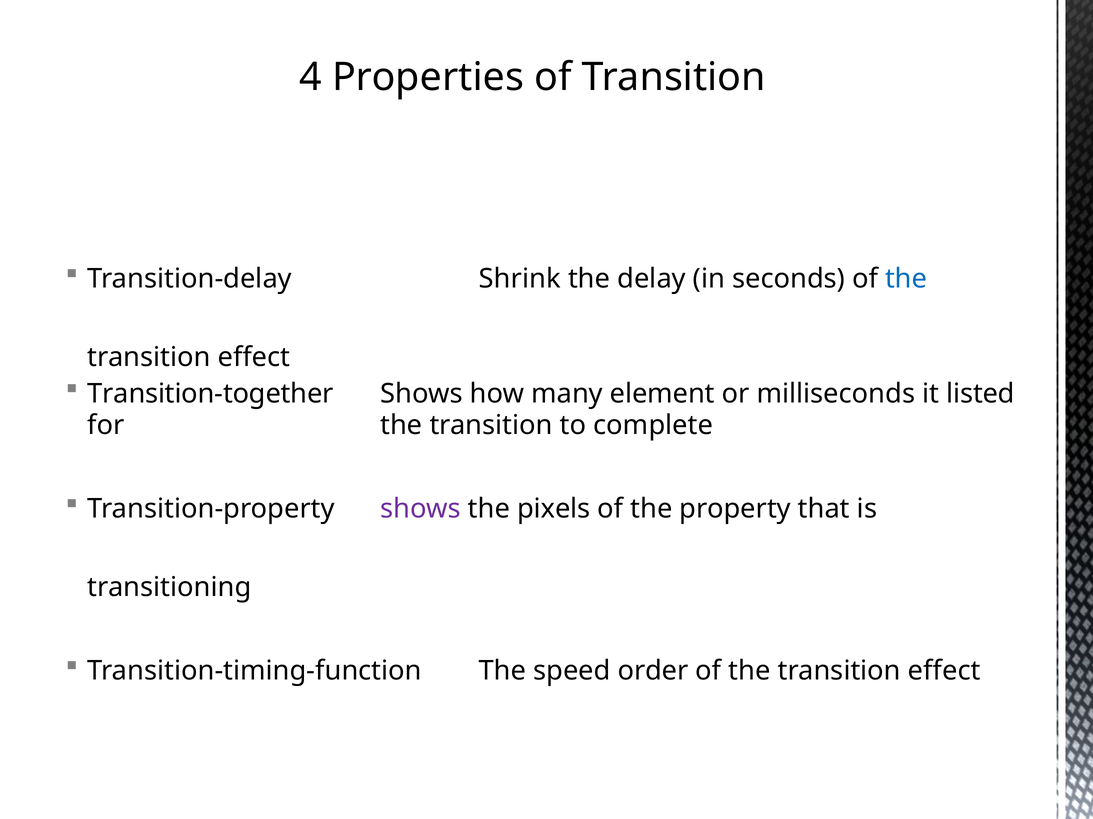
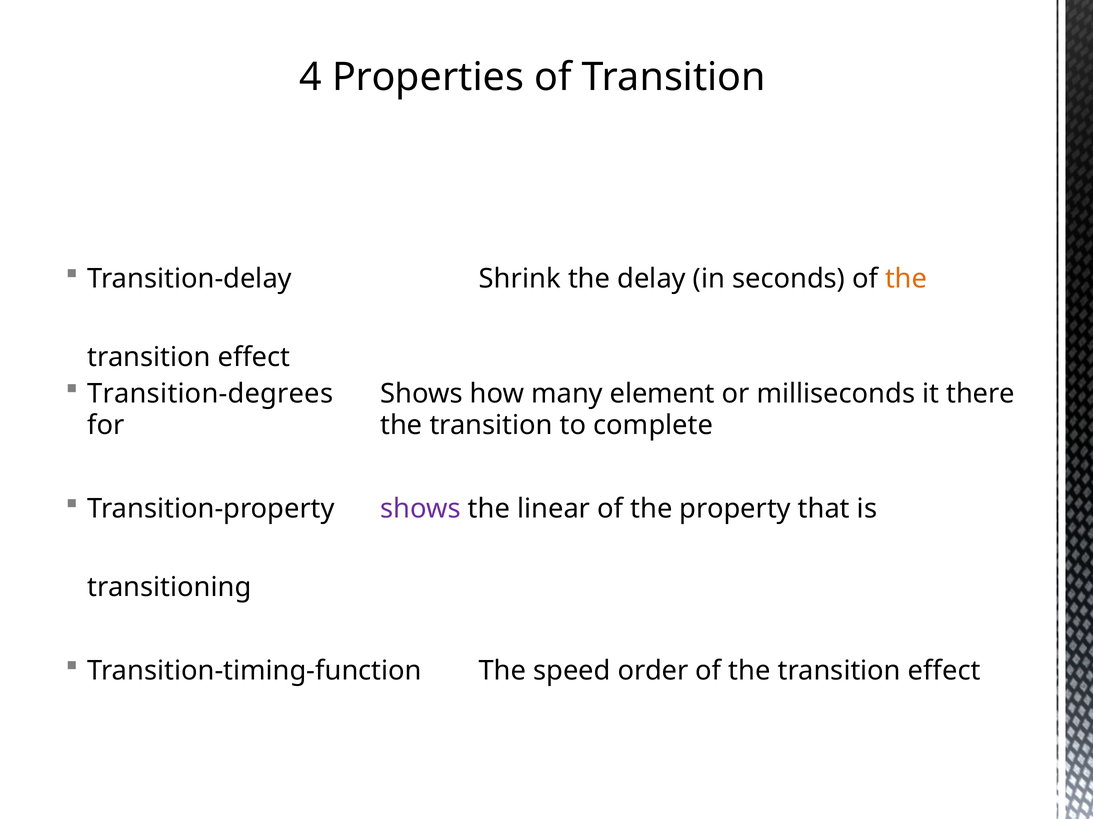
the colour: blue -> orange (906, 279)
Transition-together: Transition-together -> Transition-degrees (210, 394)
listed: listed -> there (981, 394)
pixels: pixels -> linear (554, 509)
